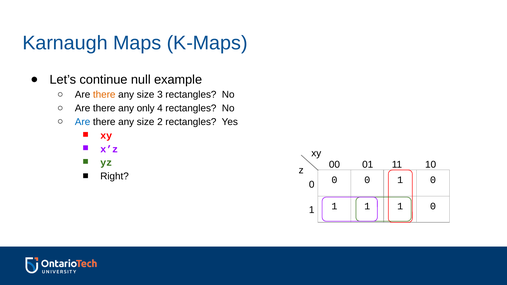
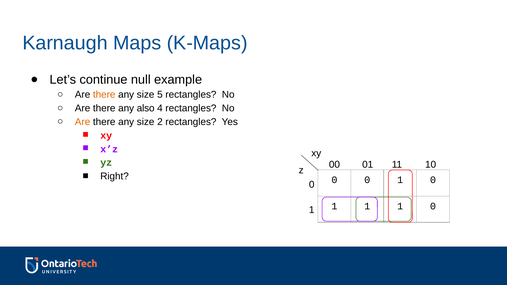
3: 3 -> 5 (160, 95)
only: only -> also (146, 108)
Are colour: blue -> orange (83, 122)
